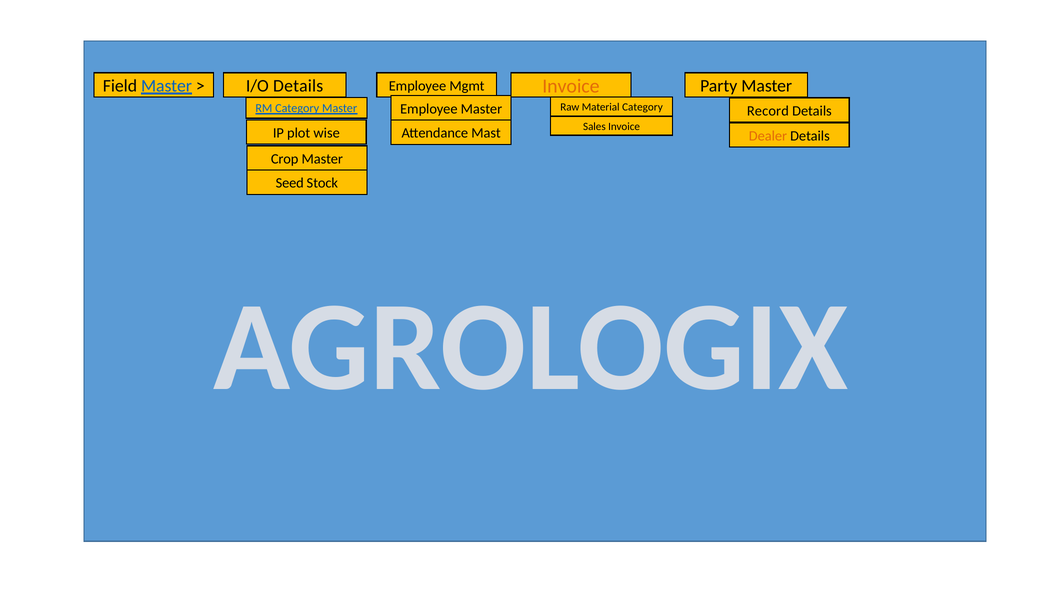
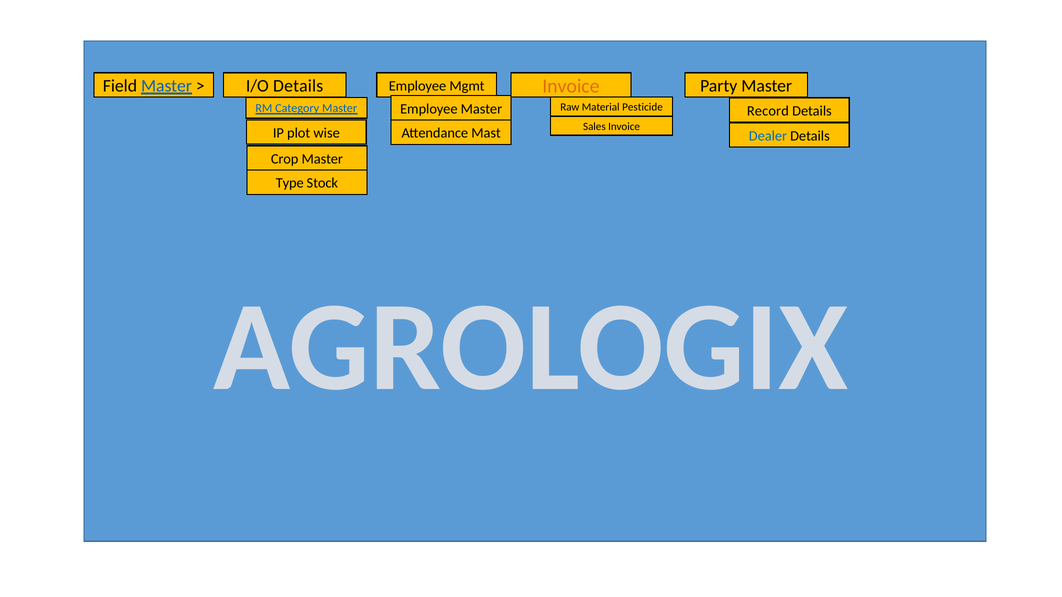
Material Category: Category -> Pesticide (642, 107)
Dealer colour: orange -> blue (768, 136)
Seed: Seed -> Type (290, 183)
